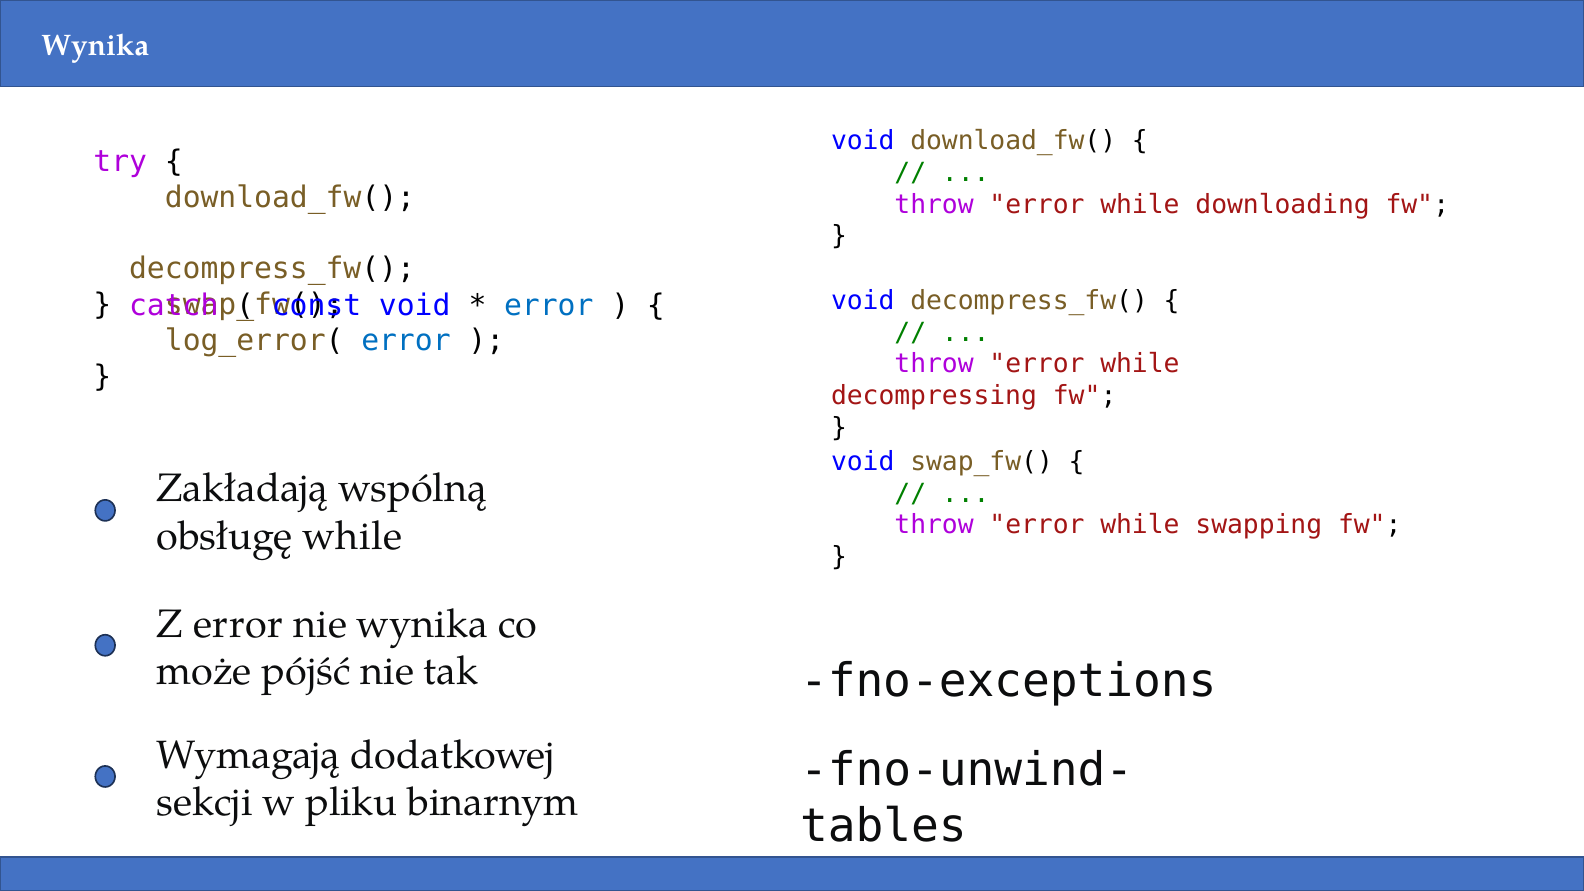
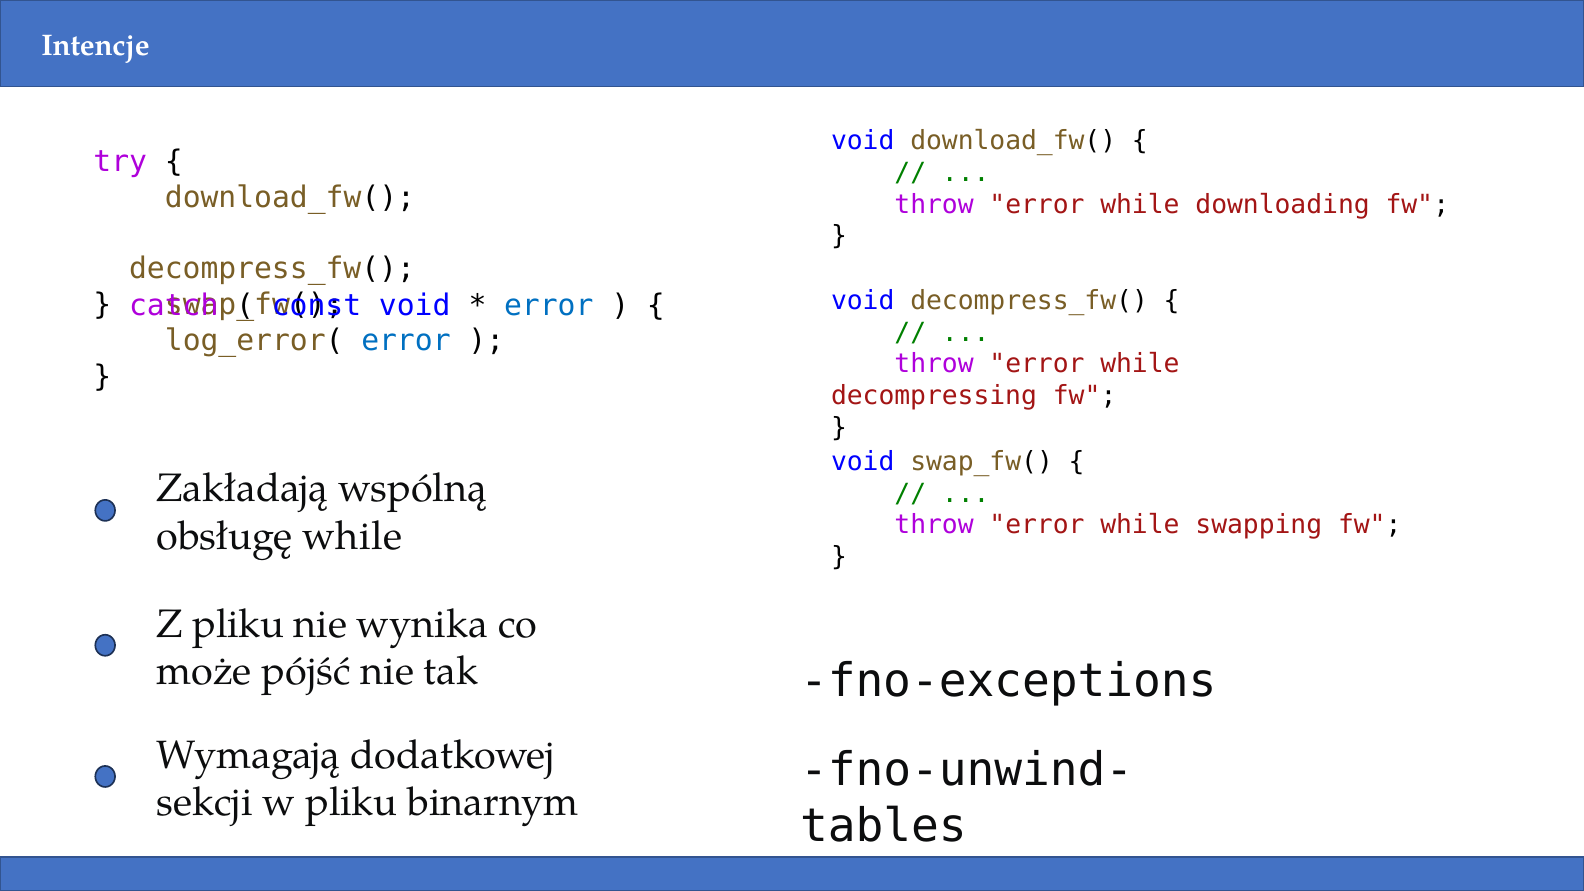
Wynika: Wynika -> Intencje (96, 45)
Z error: error -> pliku (239, 624)
